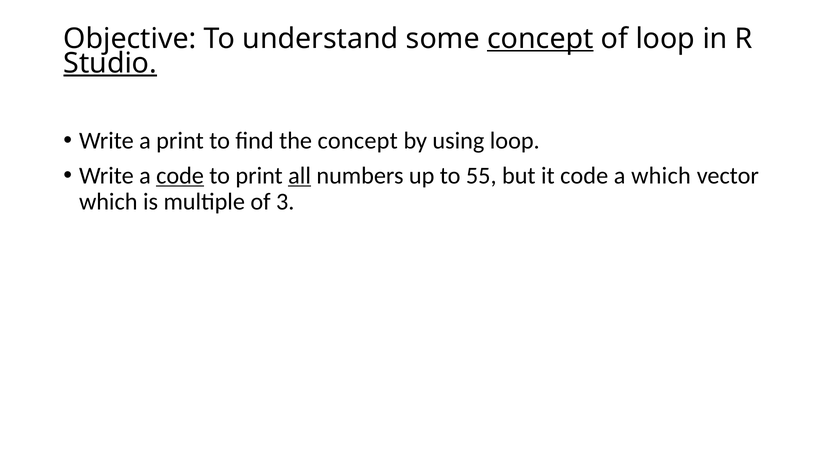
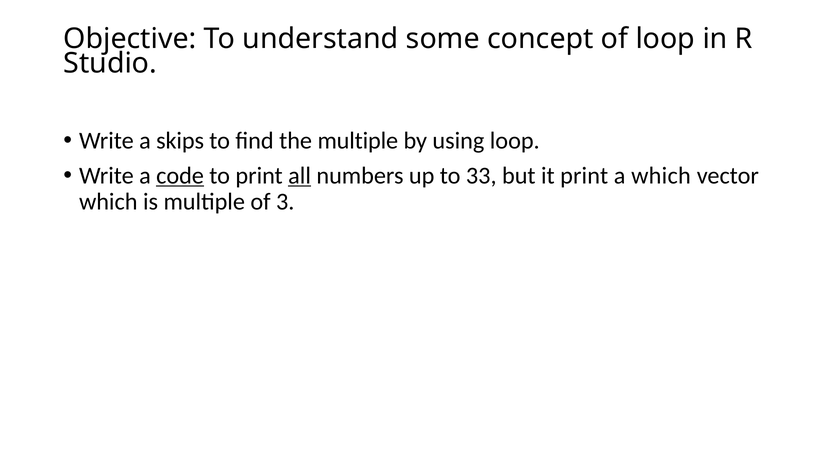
concept underline: present -> none (540, 39)
Studio underline: present -> none (110, 63)
a print: print -> skips (180, 141)
the concept: concept -> multiple (358, 141)
55: 55 -> 33 (481, 176)
it code: code -> print (584, 176)
